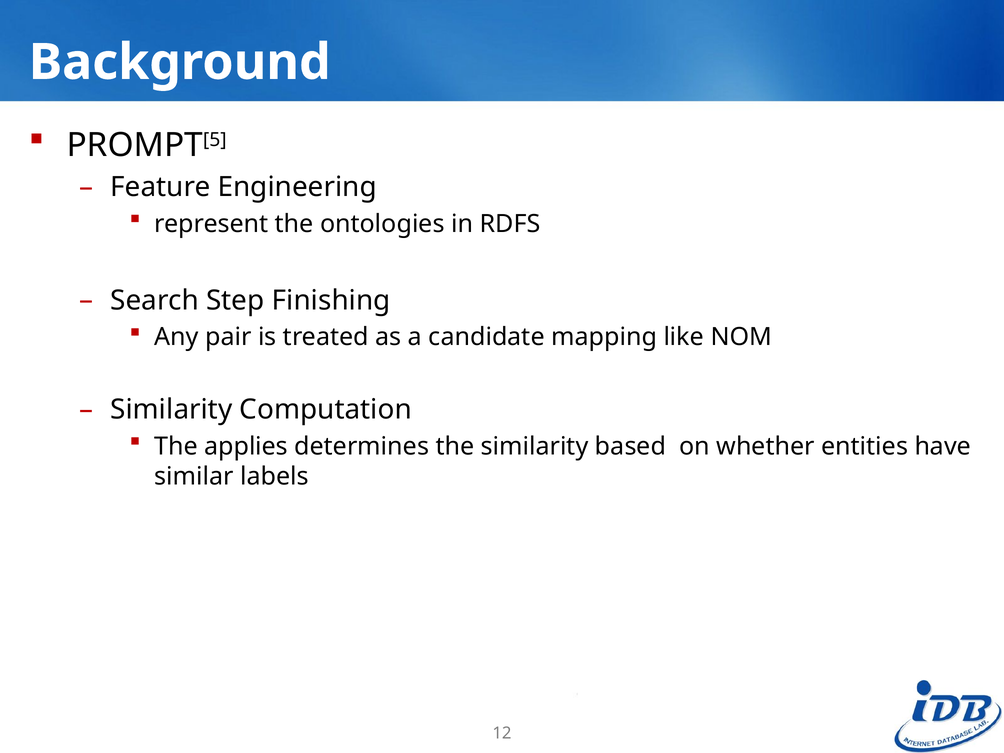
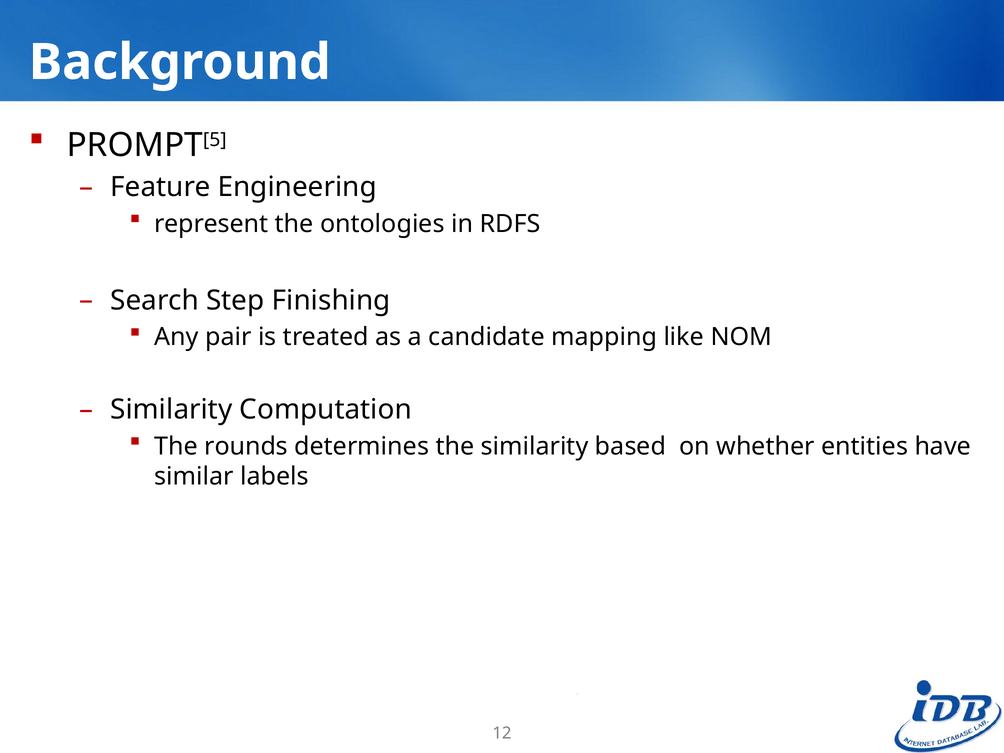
applies: applies -> rounds (246, 446)
